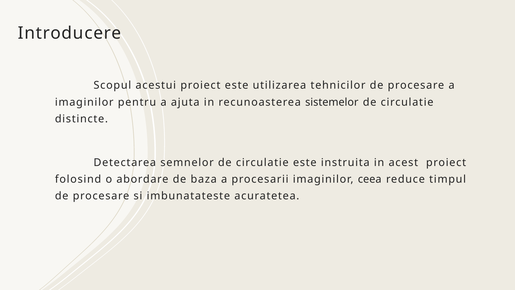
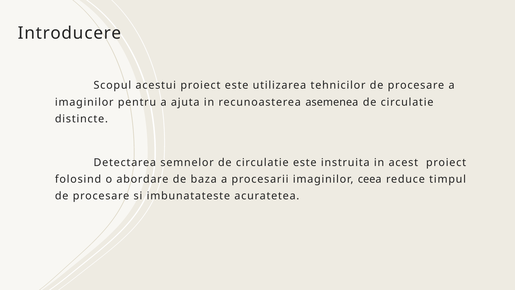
sistemelor: sistemelor -> asemenea (332, 102)
